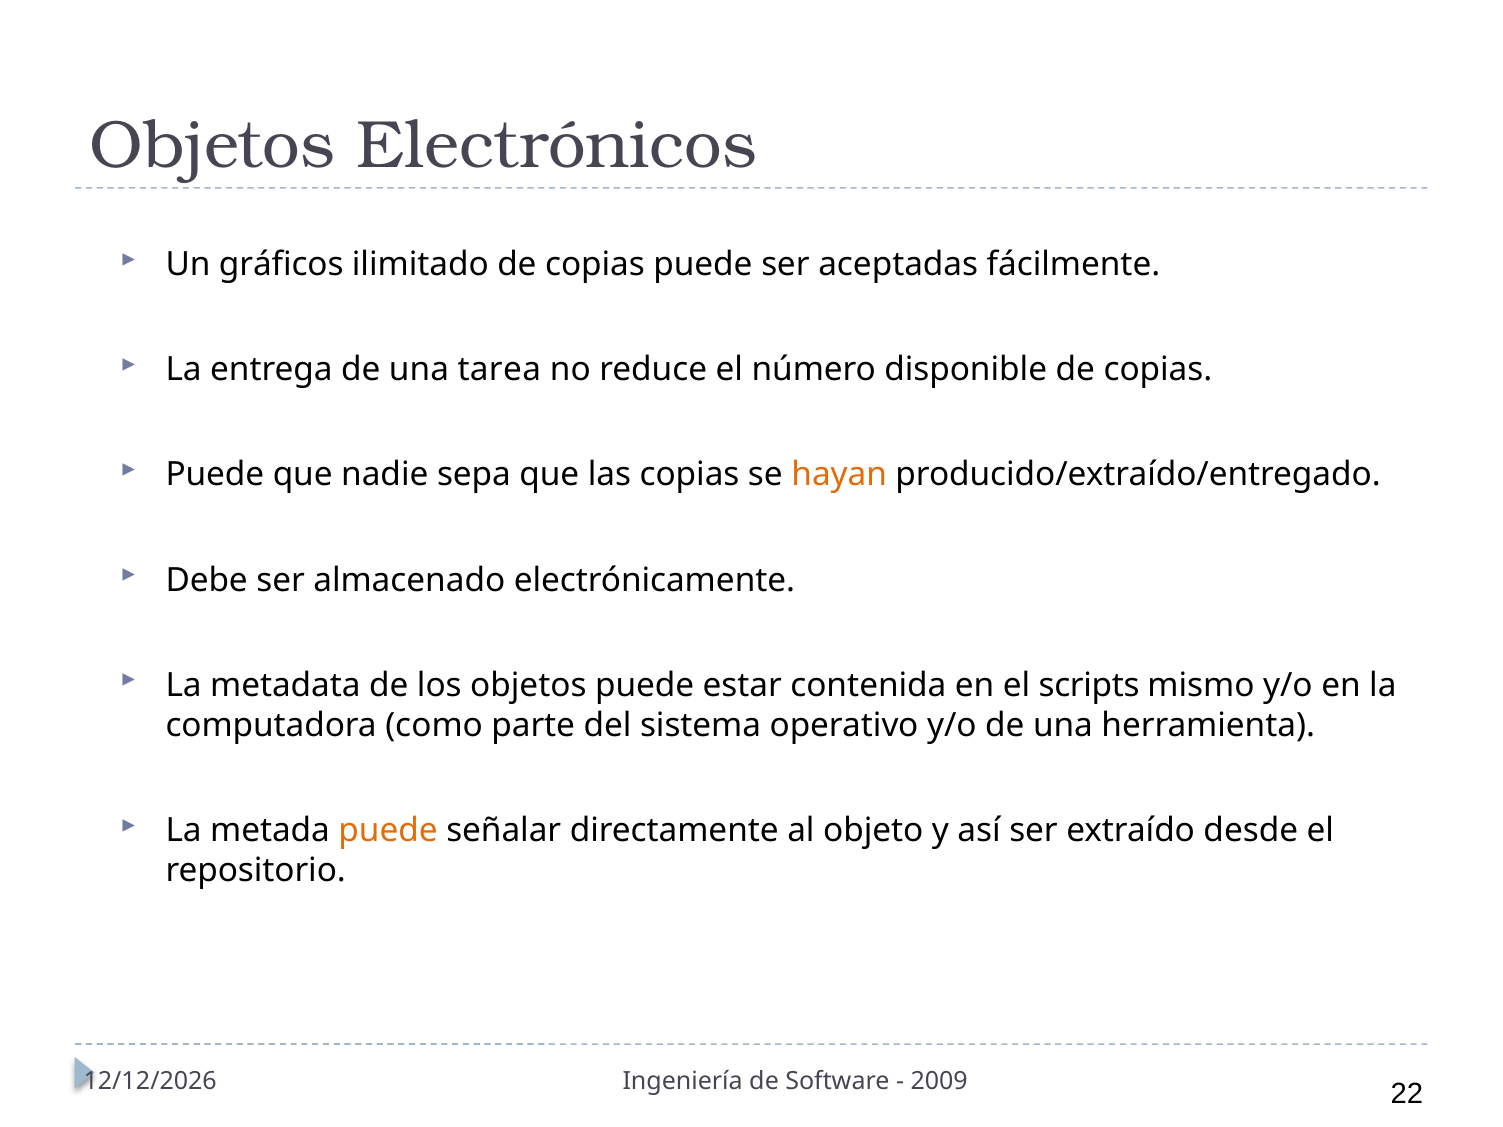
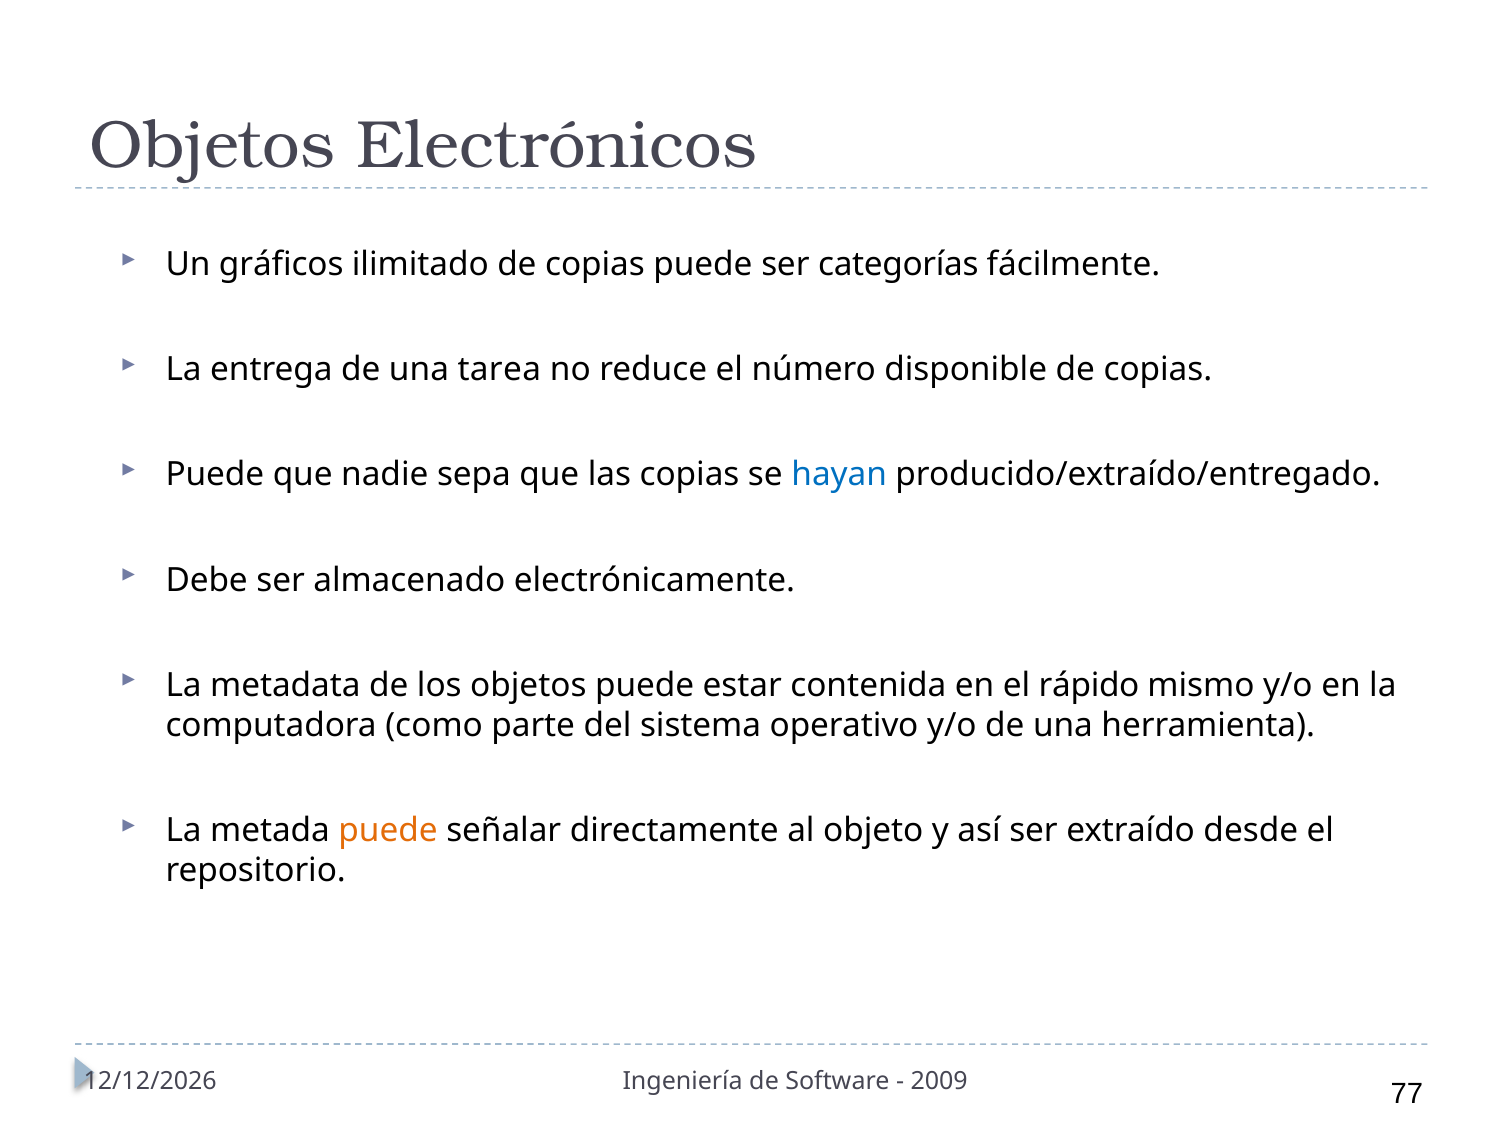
aceptadas: aceptadas -> categorías (898, 265)
hayan colour: orange -> blue (839, 475)
scripts: scripts -> rápido (1089, 685)
22: 22 -> 77 (1407, 1094)
